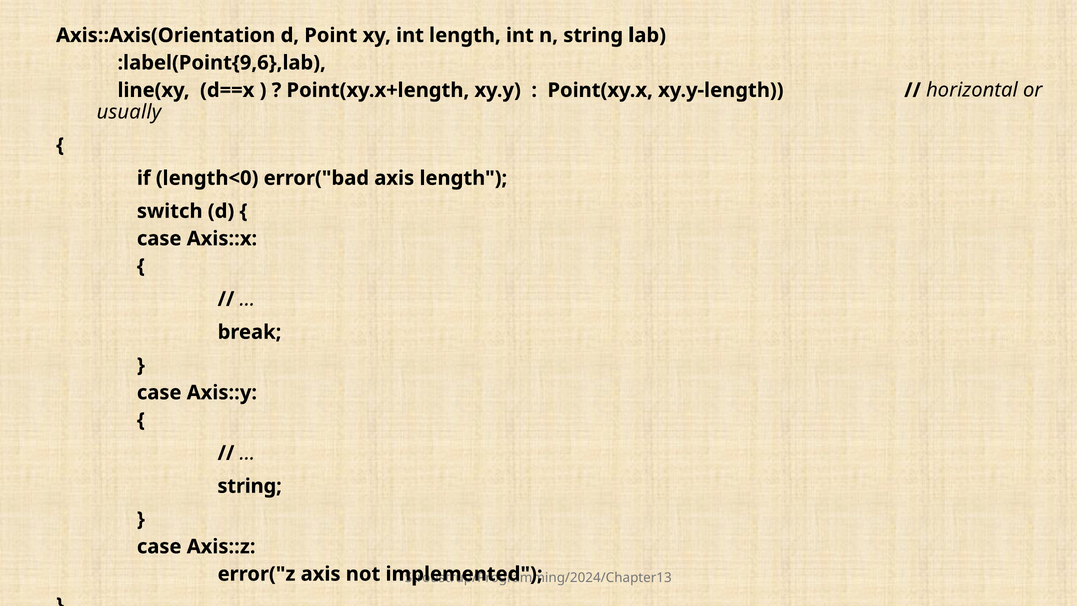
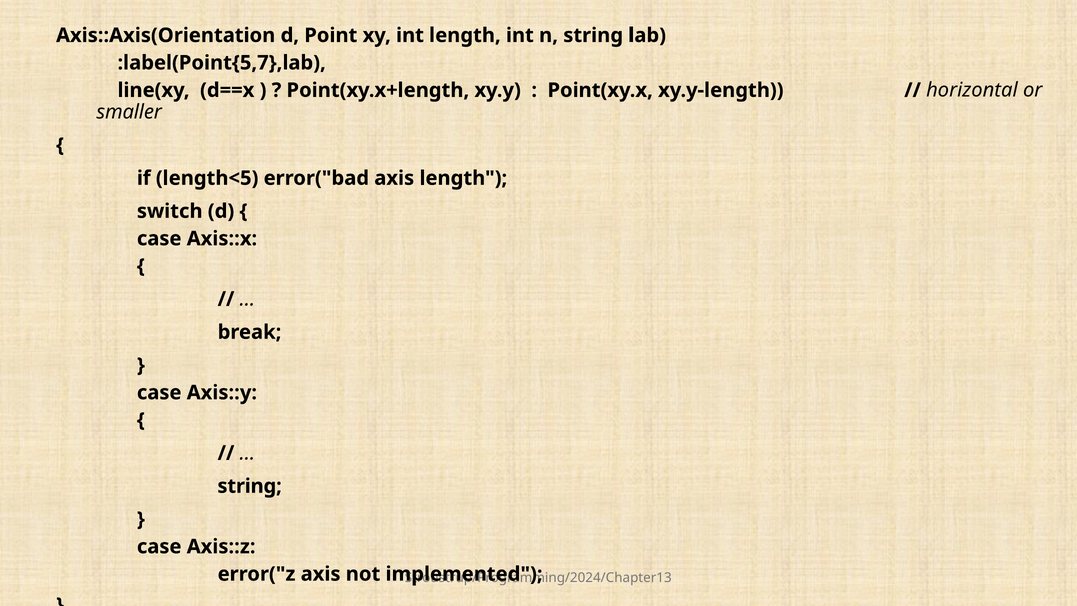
:label(Point{9,6},lab: :label(Point{9,6},lab -> :label(Point{5,7},lab (222, 63)
usually: usually -> smaller (129, 112)
length<0: length<0 -> length<5 (207, 178)
